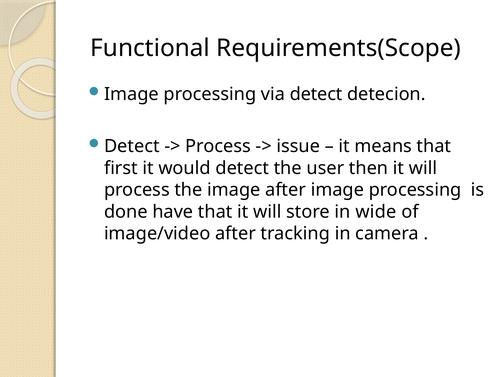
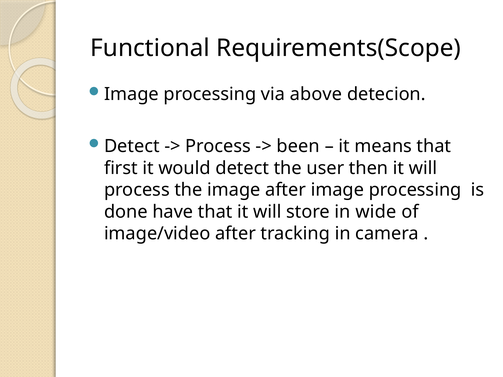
via detect: detect -> above (316, 94)
issue: issue -> been (298, 146)
